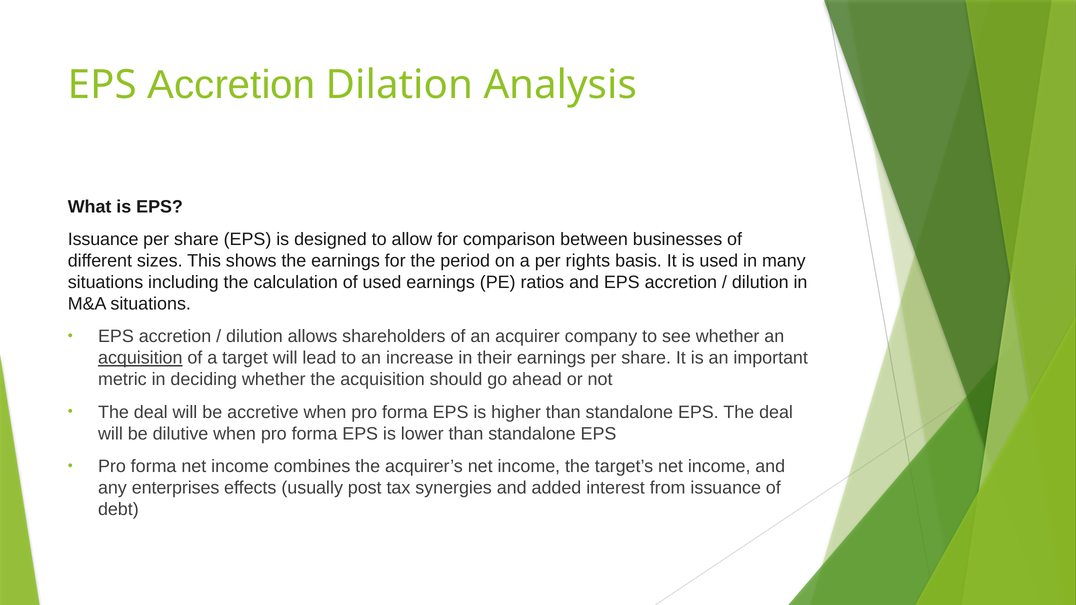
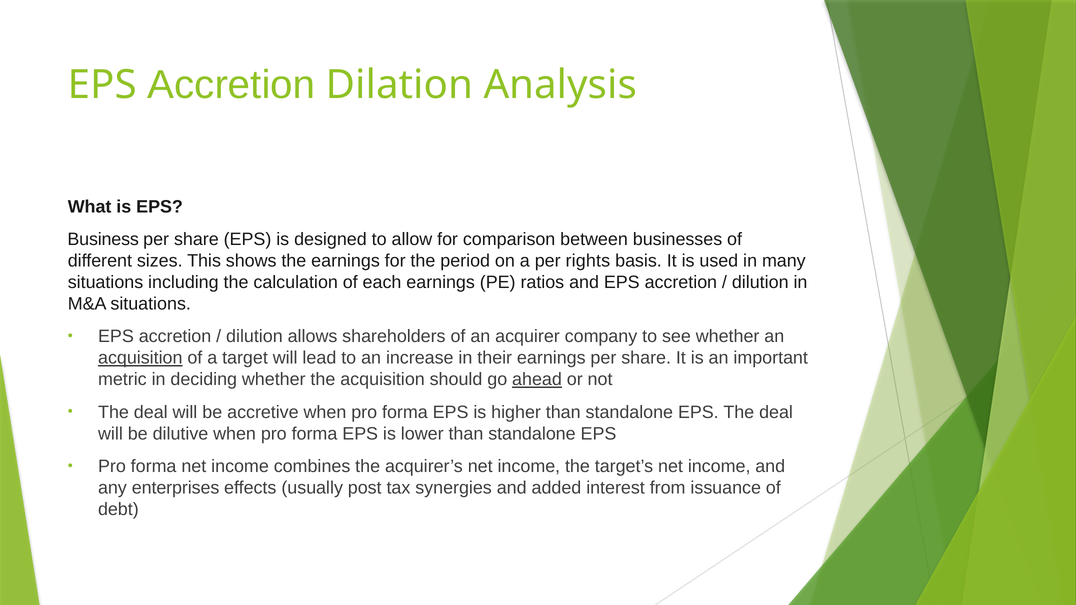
Issuance: Issuance -> Business (103, 239)
of used: used -> each (382, 282)
ahead underline: none -> present (537, 380)
